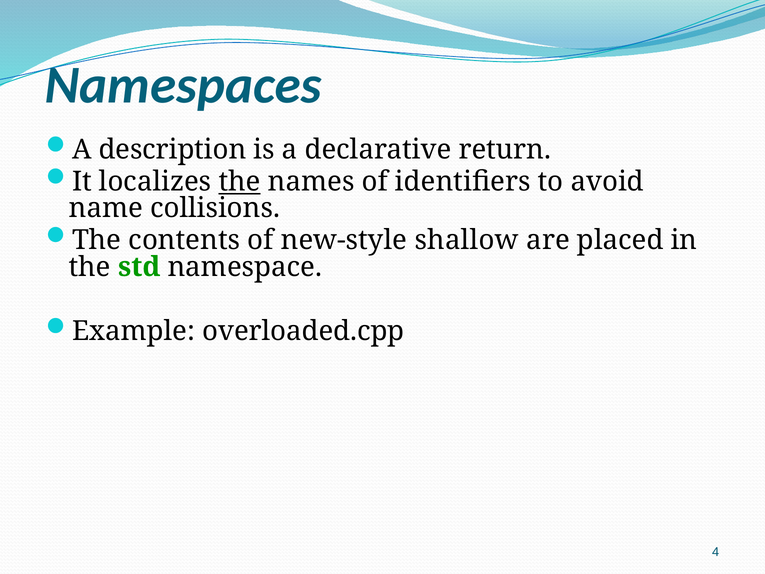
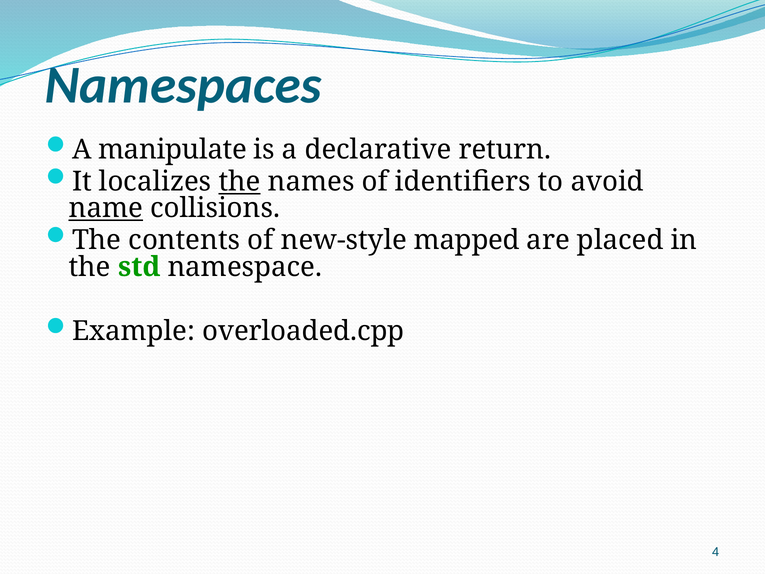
description: description -> manipulate (173, 150)
name underline: none -> present (106, 208)
shallow: shallow -> mapped (467, 240)
